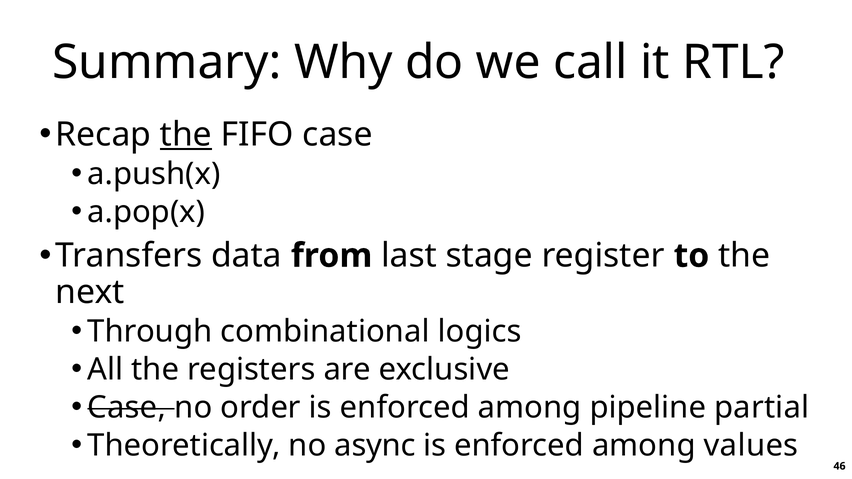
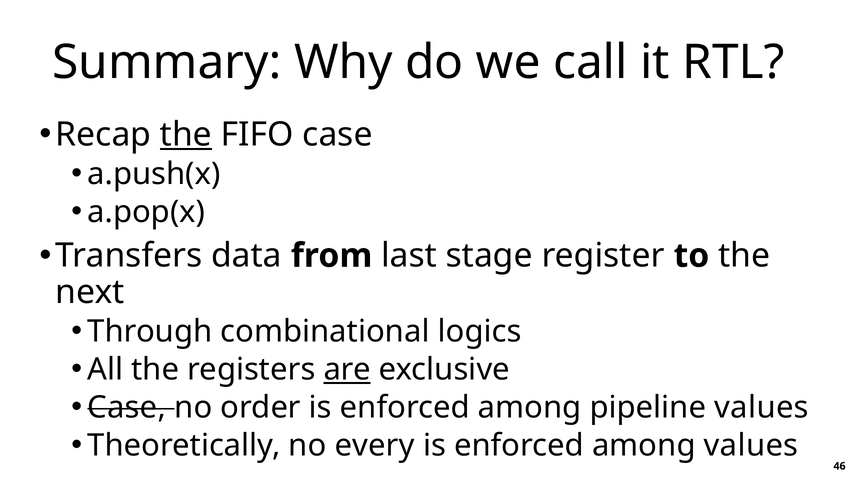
are underline: none -> present (347, 370)
pipeline partial: partial -> values (762, 408)
async: async -> every (375, 446)
